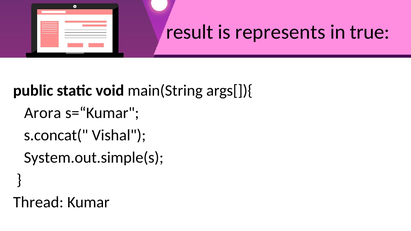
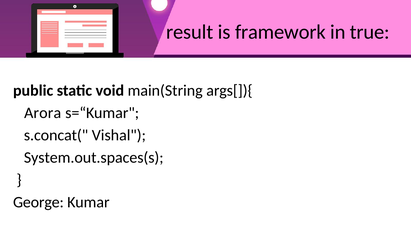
represents: represents -> framework (280, 32)
System.out.simple(s: System.out.simple(s -> System.out.spaces(s (94, 158)
Thread: Thread -> George (38, 202)
